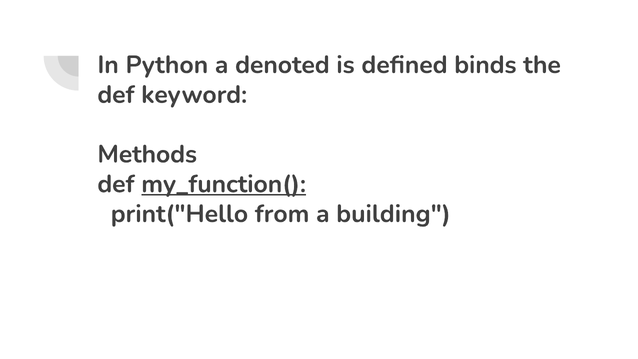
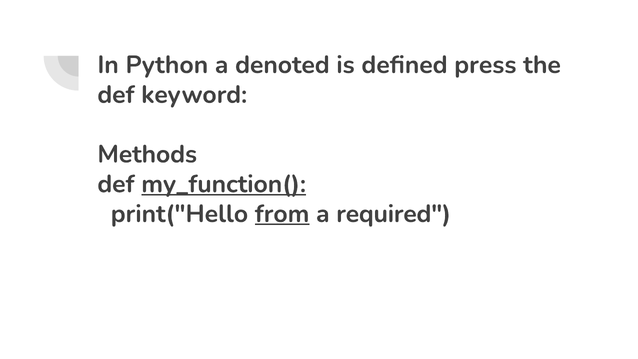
binds: binds -> press (485, 65)
from underline: none -> present (282, 214)
building: building -> required (394, 214)
